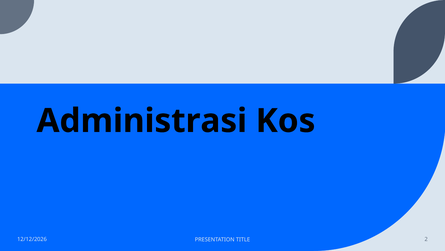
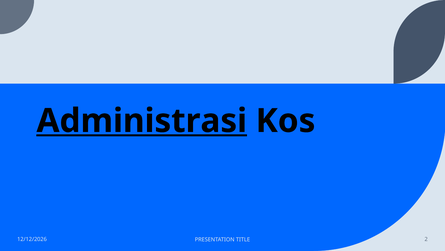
Administrasi underline: none -> present (142, 121)
